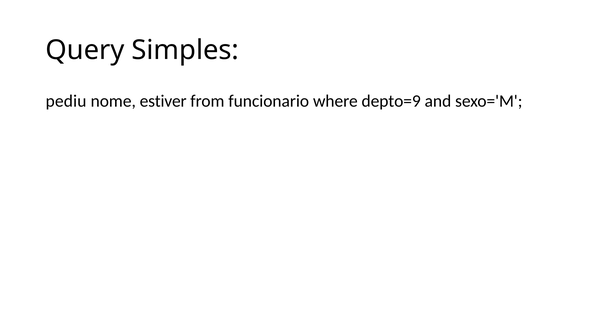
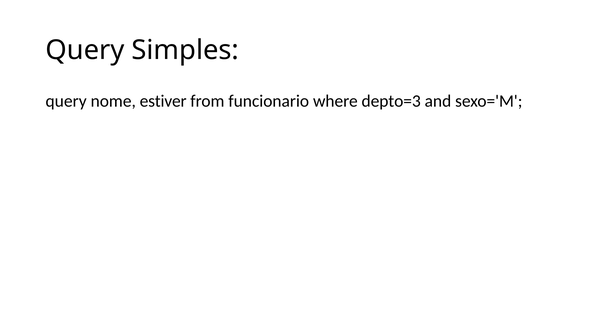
pediu: pediu -> query (66, 101)
depto=9: depto=9 -> depto=3 (391, 101)
